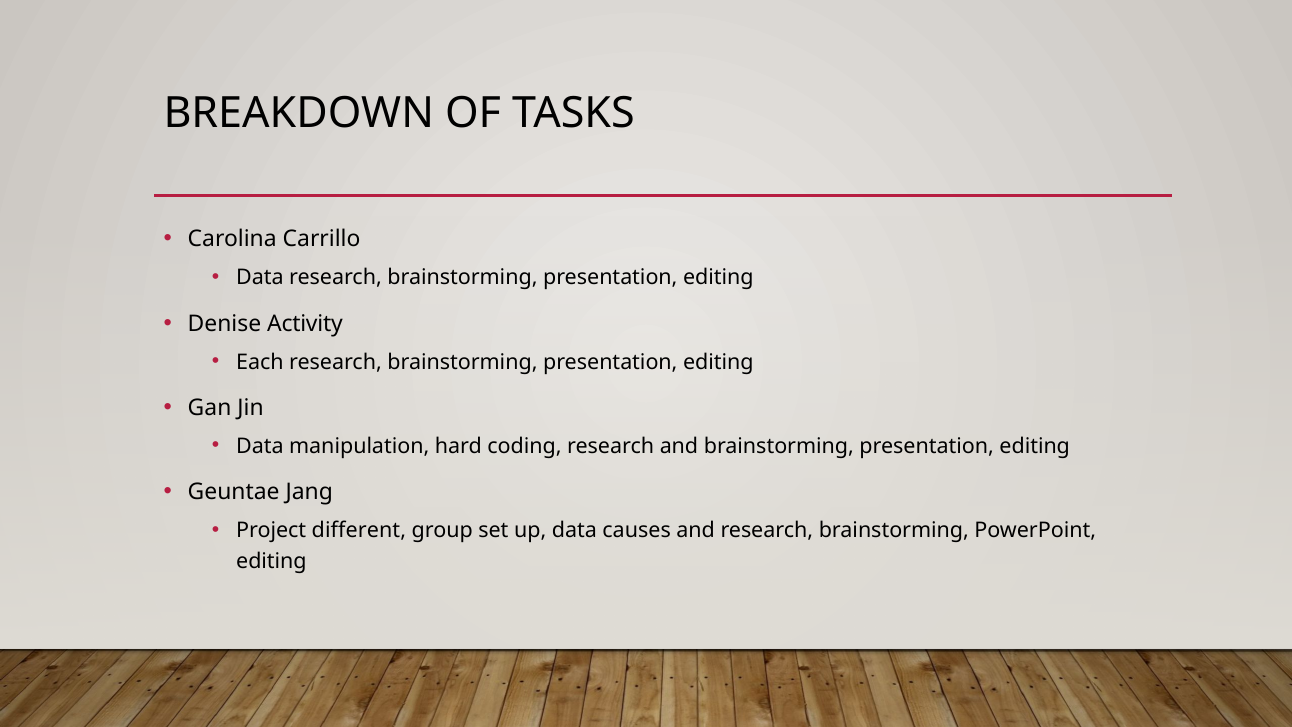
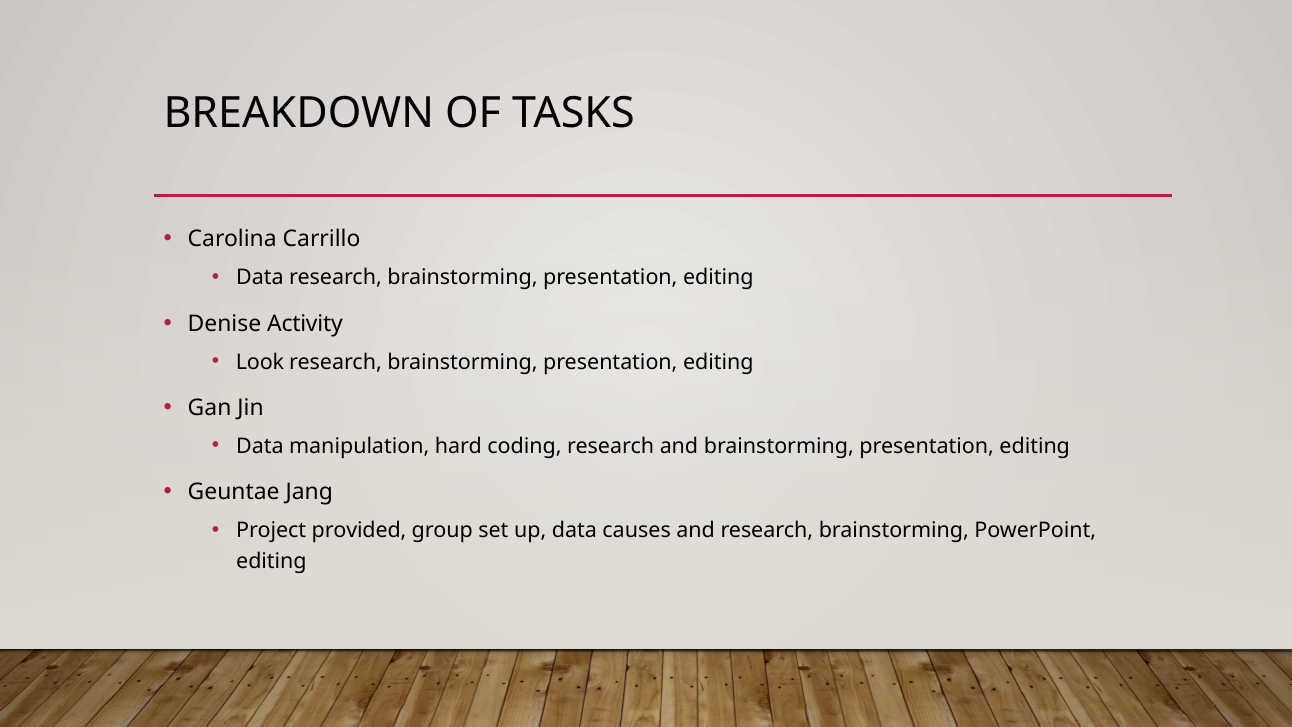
Each: Each -> Look (260, 362)
different: different -> provided (359, 530)
